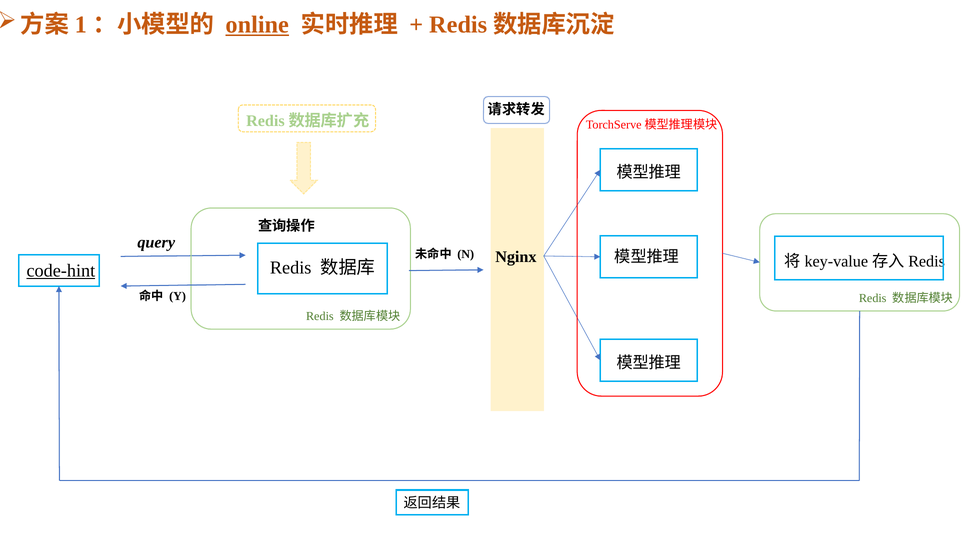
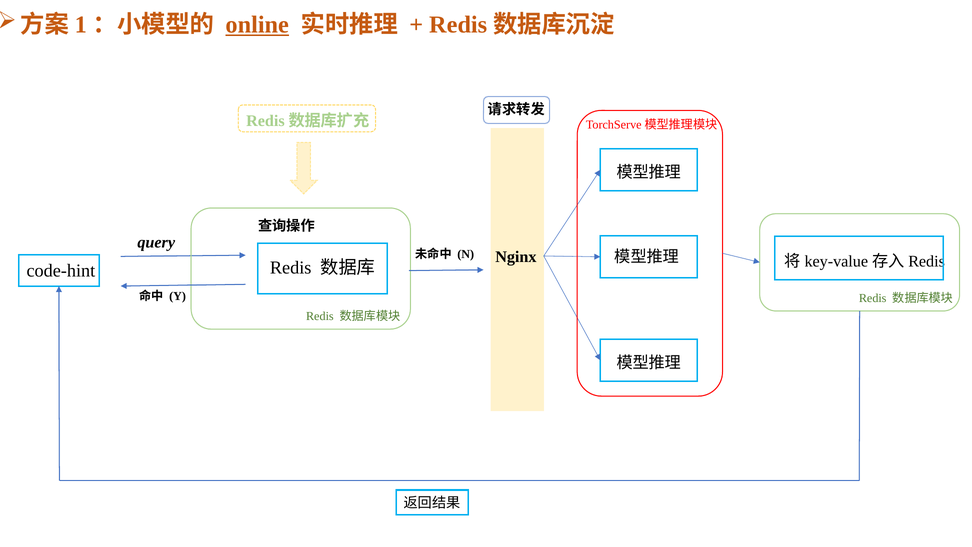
code-hint underline: present -> none (61, 271)
